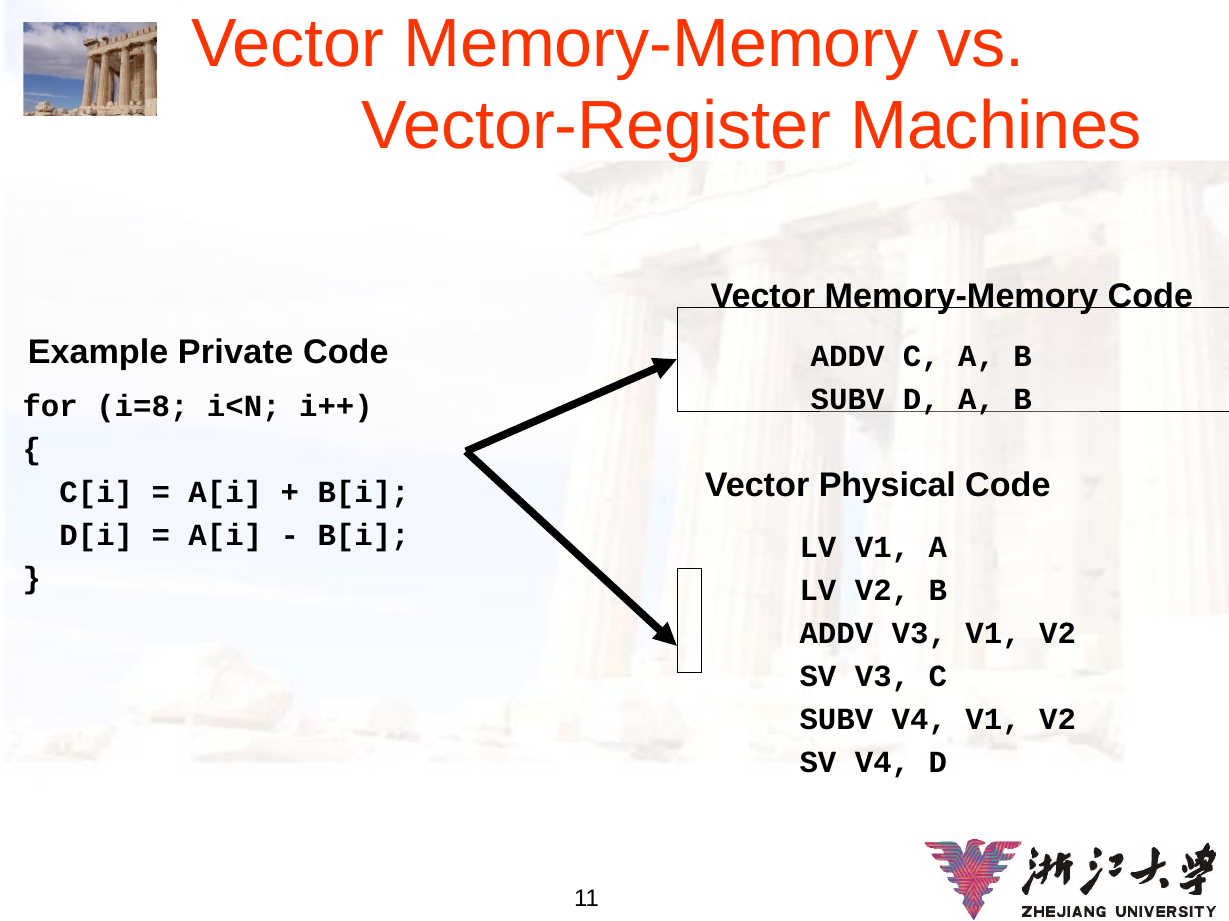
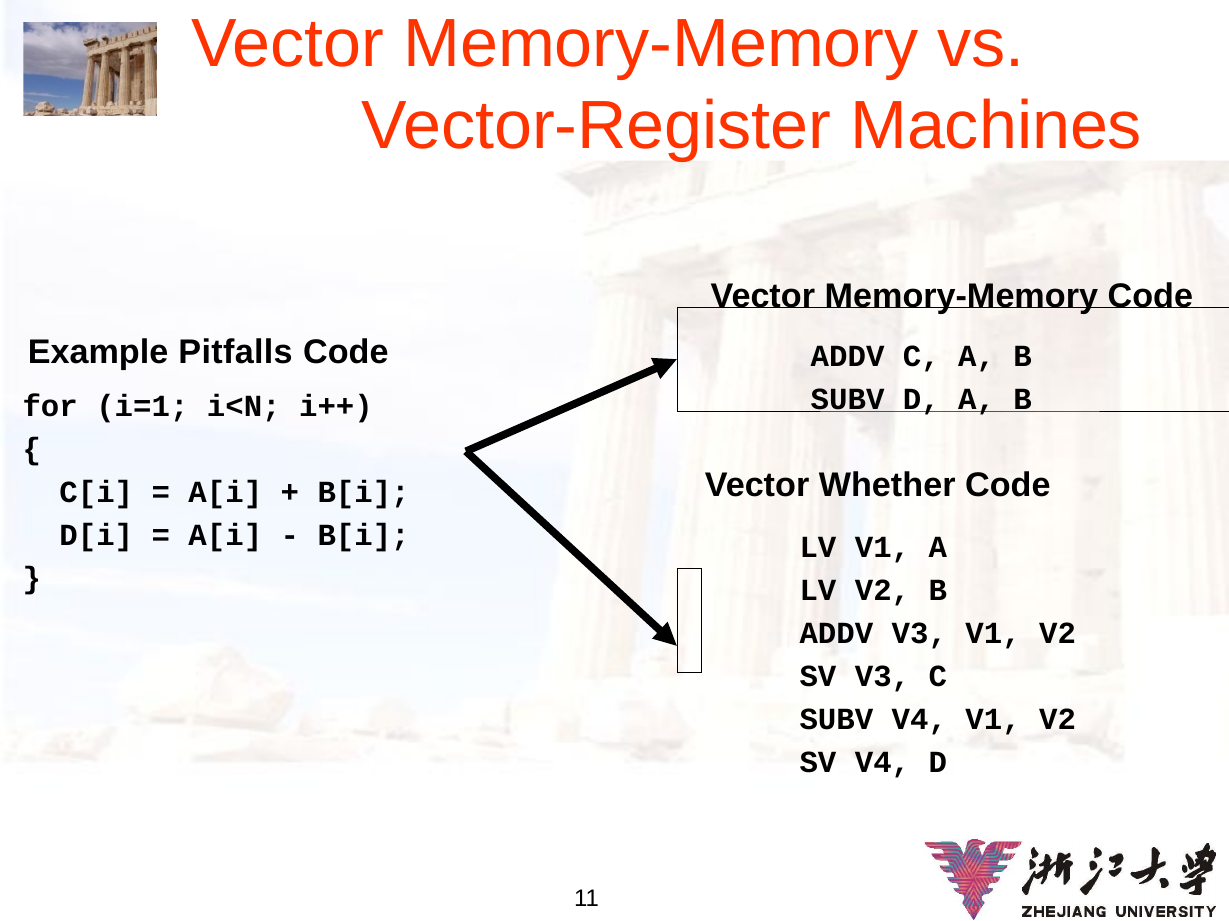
Private: Private -> Pitfalls (236, 352)
i=8: i=8 -> i=1 (142, 407)
Physical: Physical -> Whether (887, 486)
